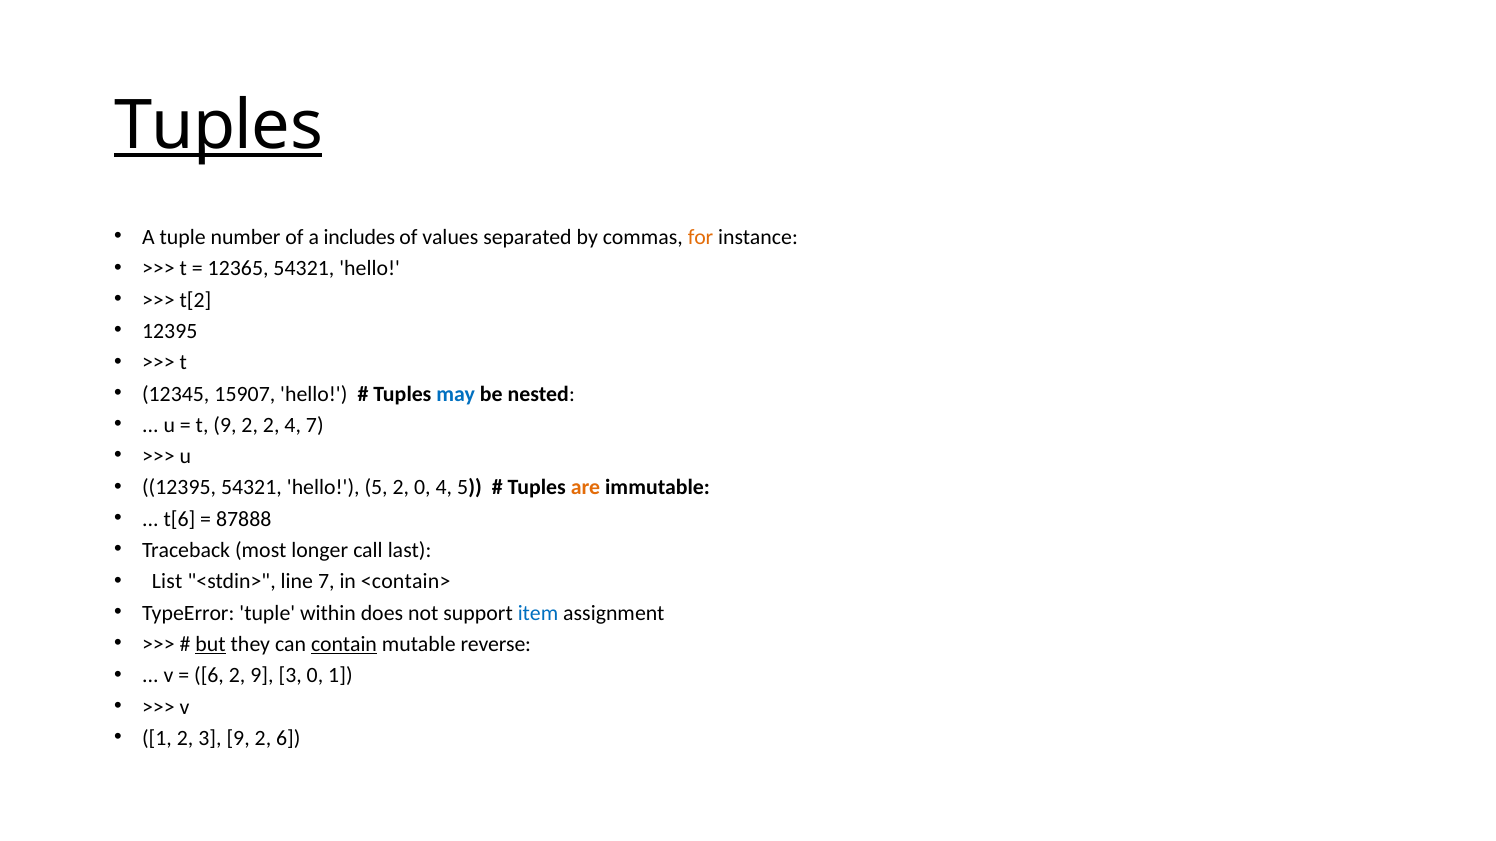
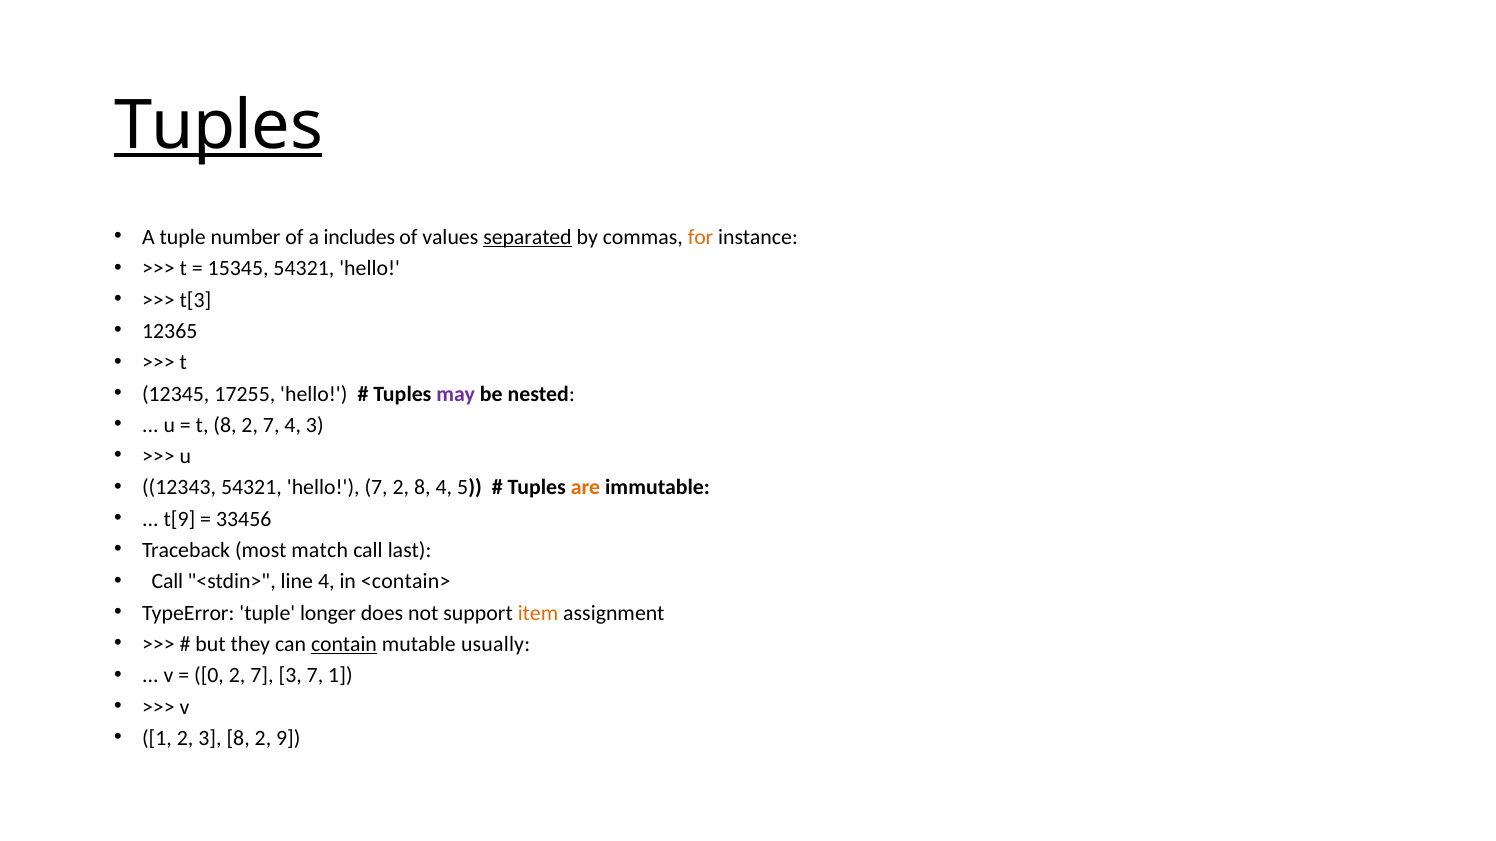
separated underline: none -> present (528, 238)
12365: 12365 -> 15345 (238, 269)
t[2: t[2 -> t[3 (196, 300)
12395: 12395 -> 12365 (170, 331)
15907: 15907 -> 17255 (245, 394)
may colour: blue -> purple (456, 394)
t 9: 9 -> 8 (225, 425)
2: 2 -> 7 (271, 425)
4 7: 7 -> 3 (315, 425)
12395: 12395 -> 12343 (179, 488)
hello 5: 5 -> 7 (376, 488)
2 0: 0 -> 8 (422, 488)
t[6: t[6 -> t[9 (179, 519)
87888: 87888 -> 33456 (244, 519)
longer: longer -> match (320, 551)
List: List -> Call (167, 582)
line 7: 7 -> 4 (326, 582)
within: within -> longer (328, 613)
item colour: blue -> orange (538, 613)
but underline: present -> none (211, 645)
reverse: reverse -> usually (496, 645)
6: 6 -> 0 (209, 676)
9: 9 -> 7 (262, 676)
3 0: 0 -> 7 (315, 676)
3 9: 9 -> 8 (238, 739)
2 6: 6 -> 9 (288, 739)
